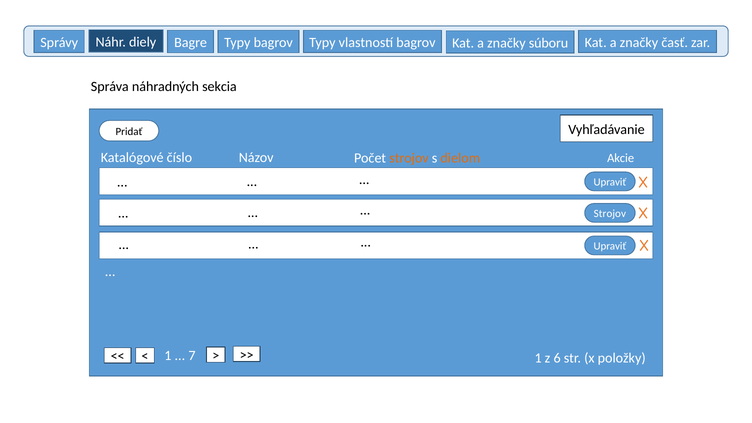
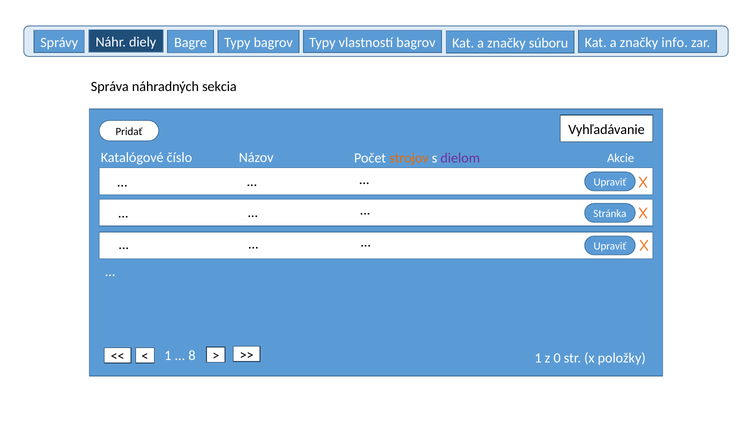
časť: časť -> info (675, 42)
dielom colour: orange -> purple (460, 158)
Strojov: Strojov -> Stránka (610, 214)
7: 7 -> 8 (192, 356)
6: 6 -> 0 (557, 358)
